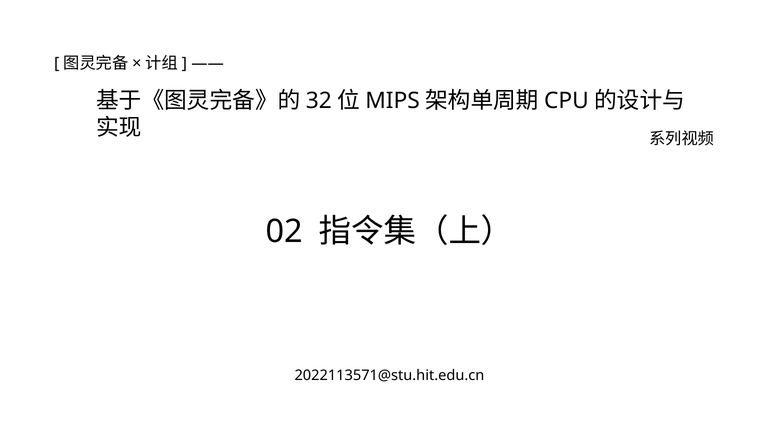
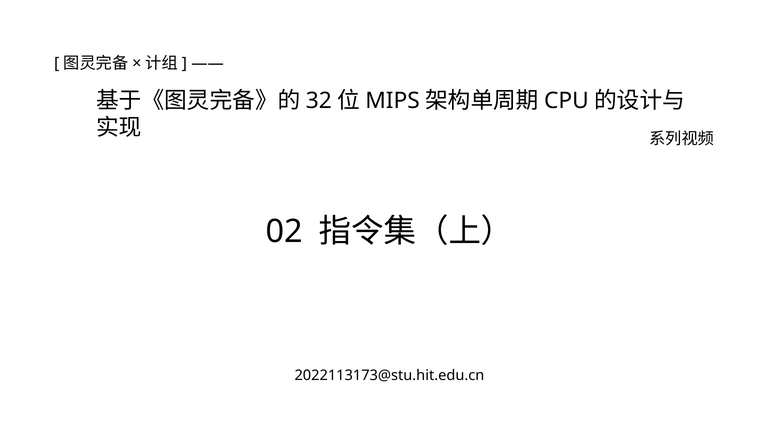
2022113571@stu.hit.edu.cn: 2022113571@stu.hit.edu.cn -> 2022113173@stu.hit.edu.cn (389, 376)
